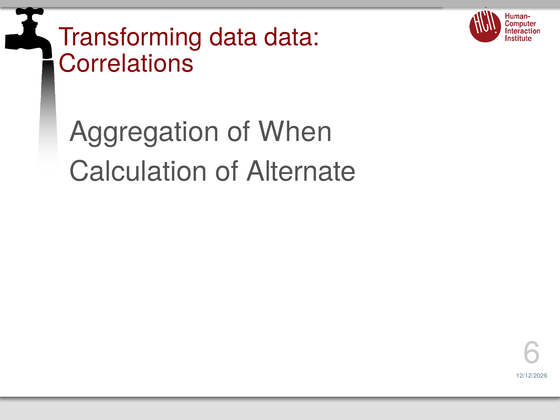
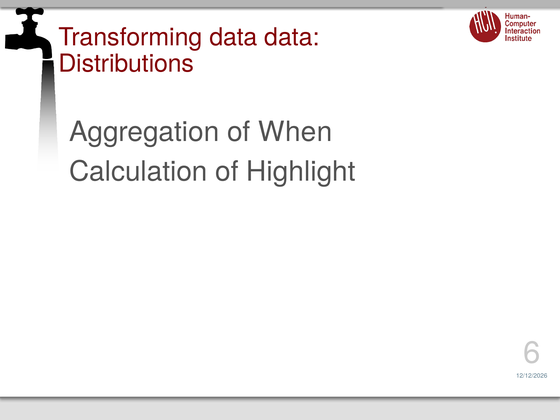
Correlations: Correlations -> Distributions (126, 64)
Alternate: Alternate -> Highlight (301, 172)
